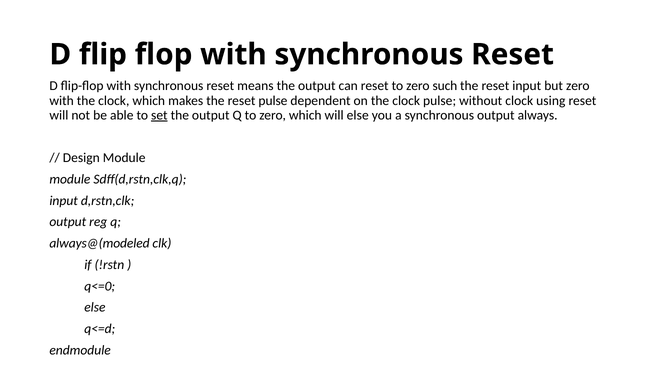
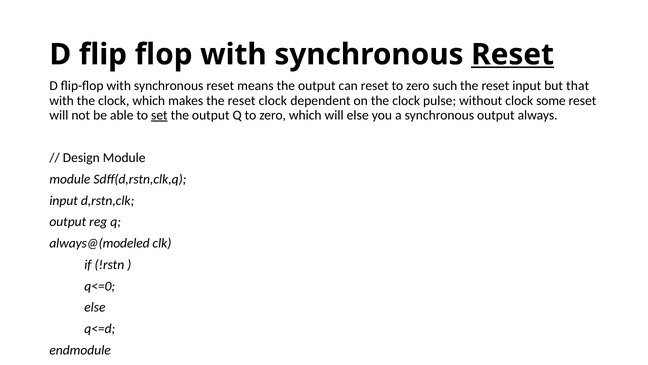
Reset underline: none -> present (513, 54)
but zero: zero -> that (578, 86)
reset pulse: pulse -> clock (273, 100)
using: using -> some (551, 100)
